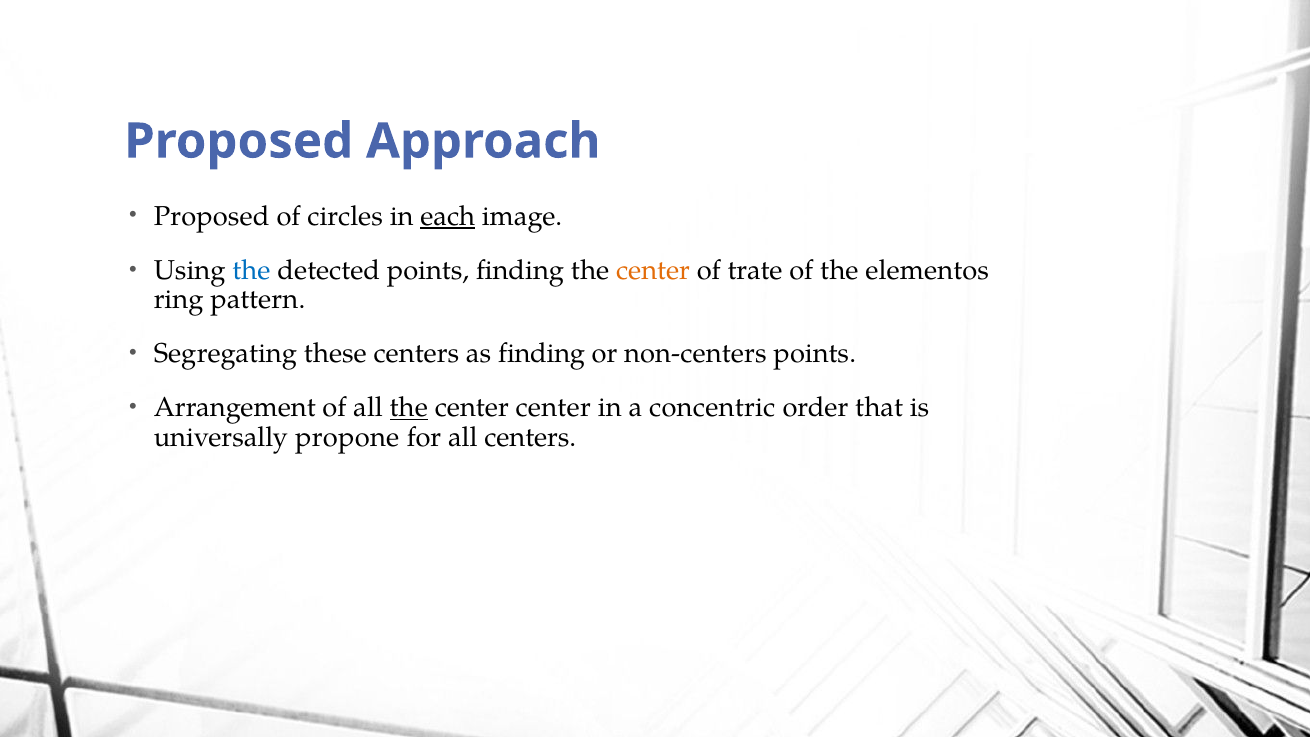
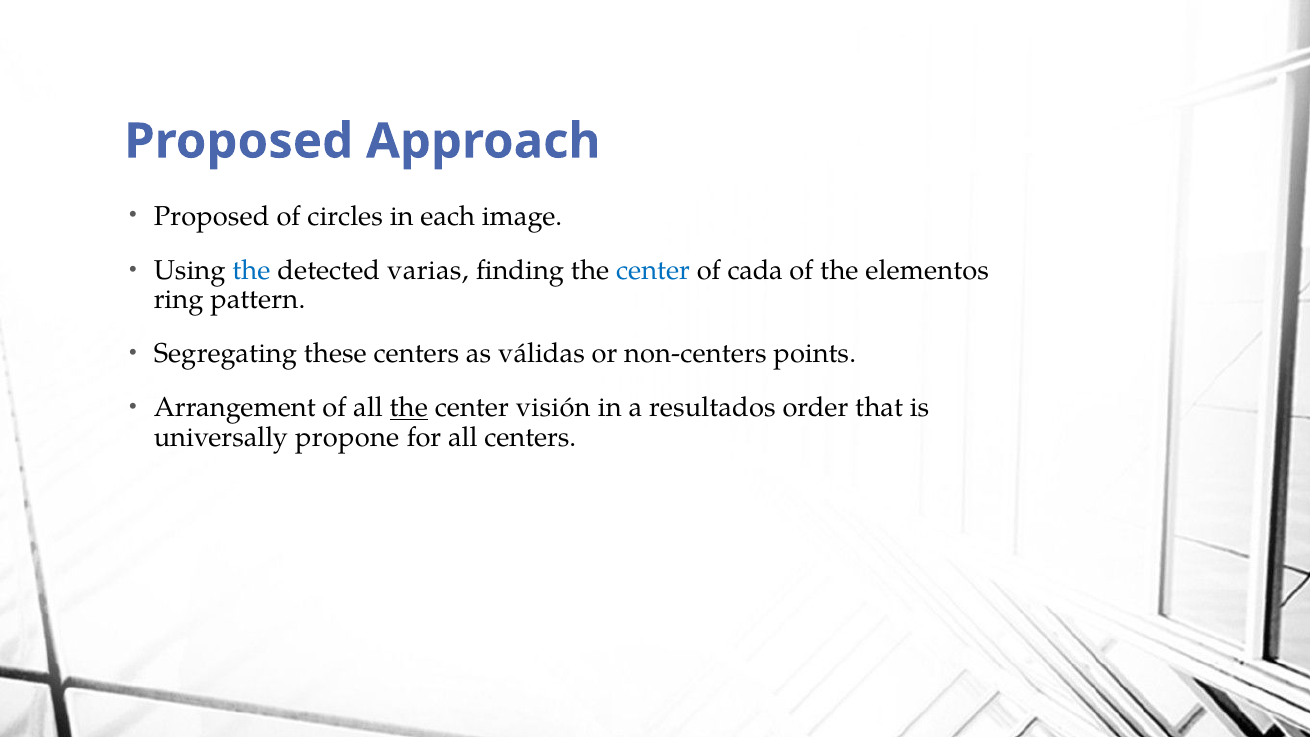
each underline: present -> none (448, 216)
detected points: points -> varias (428, 270)
center colour: orange -> blue (653, 270)
trate: trate -> cada (755, 270)
as finding: finding -> válidas (542, 354)
center center: center -> visión (553, 408)
concentric: concentric -> resultados (712, 408)
